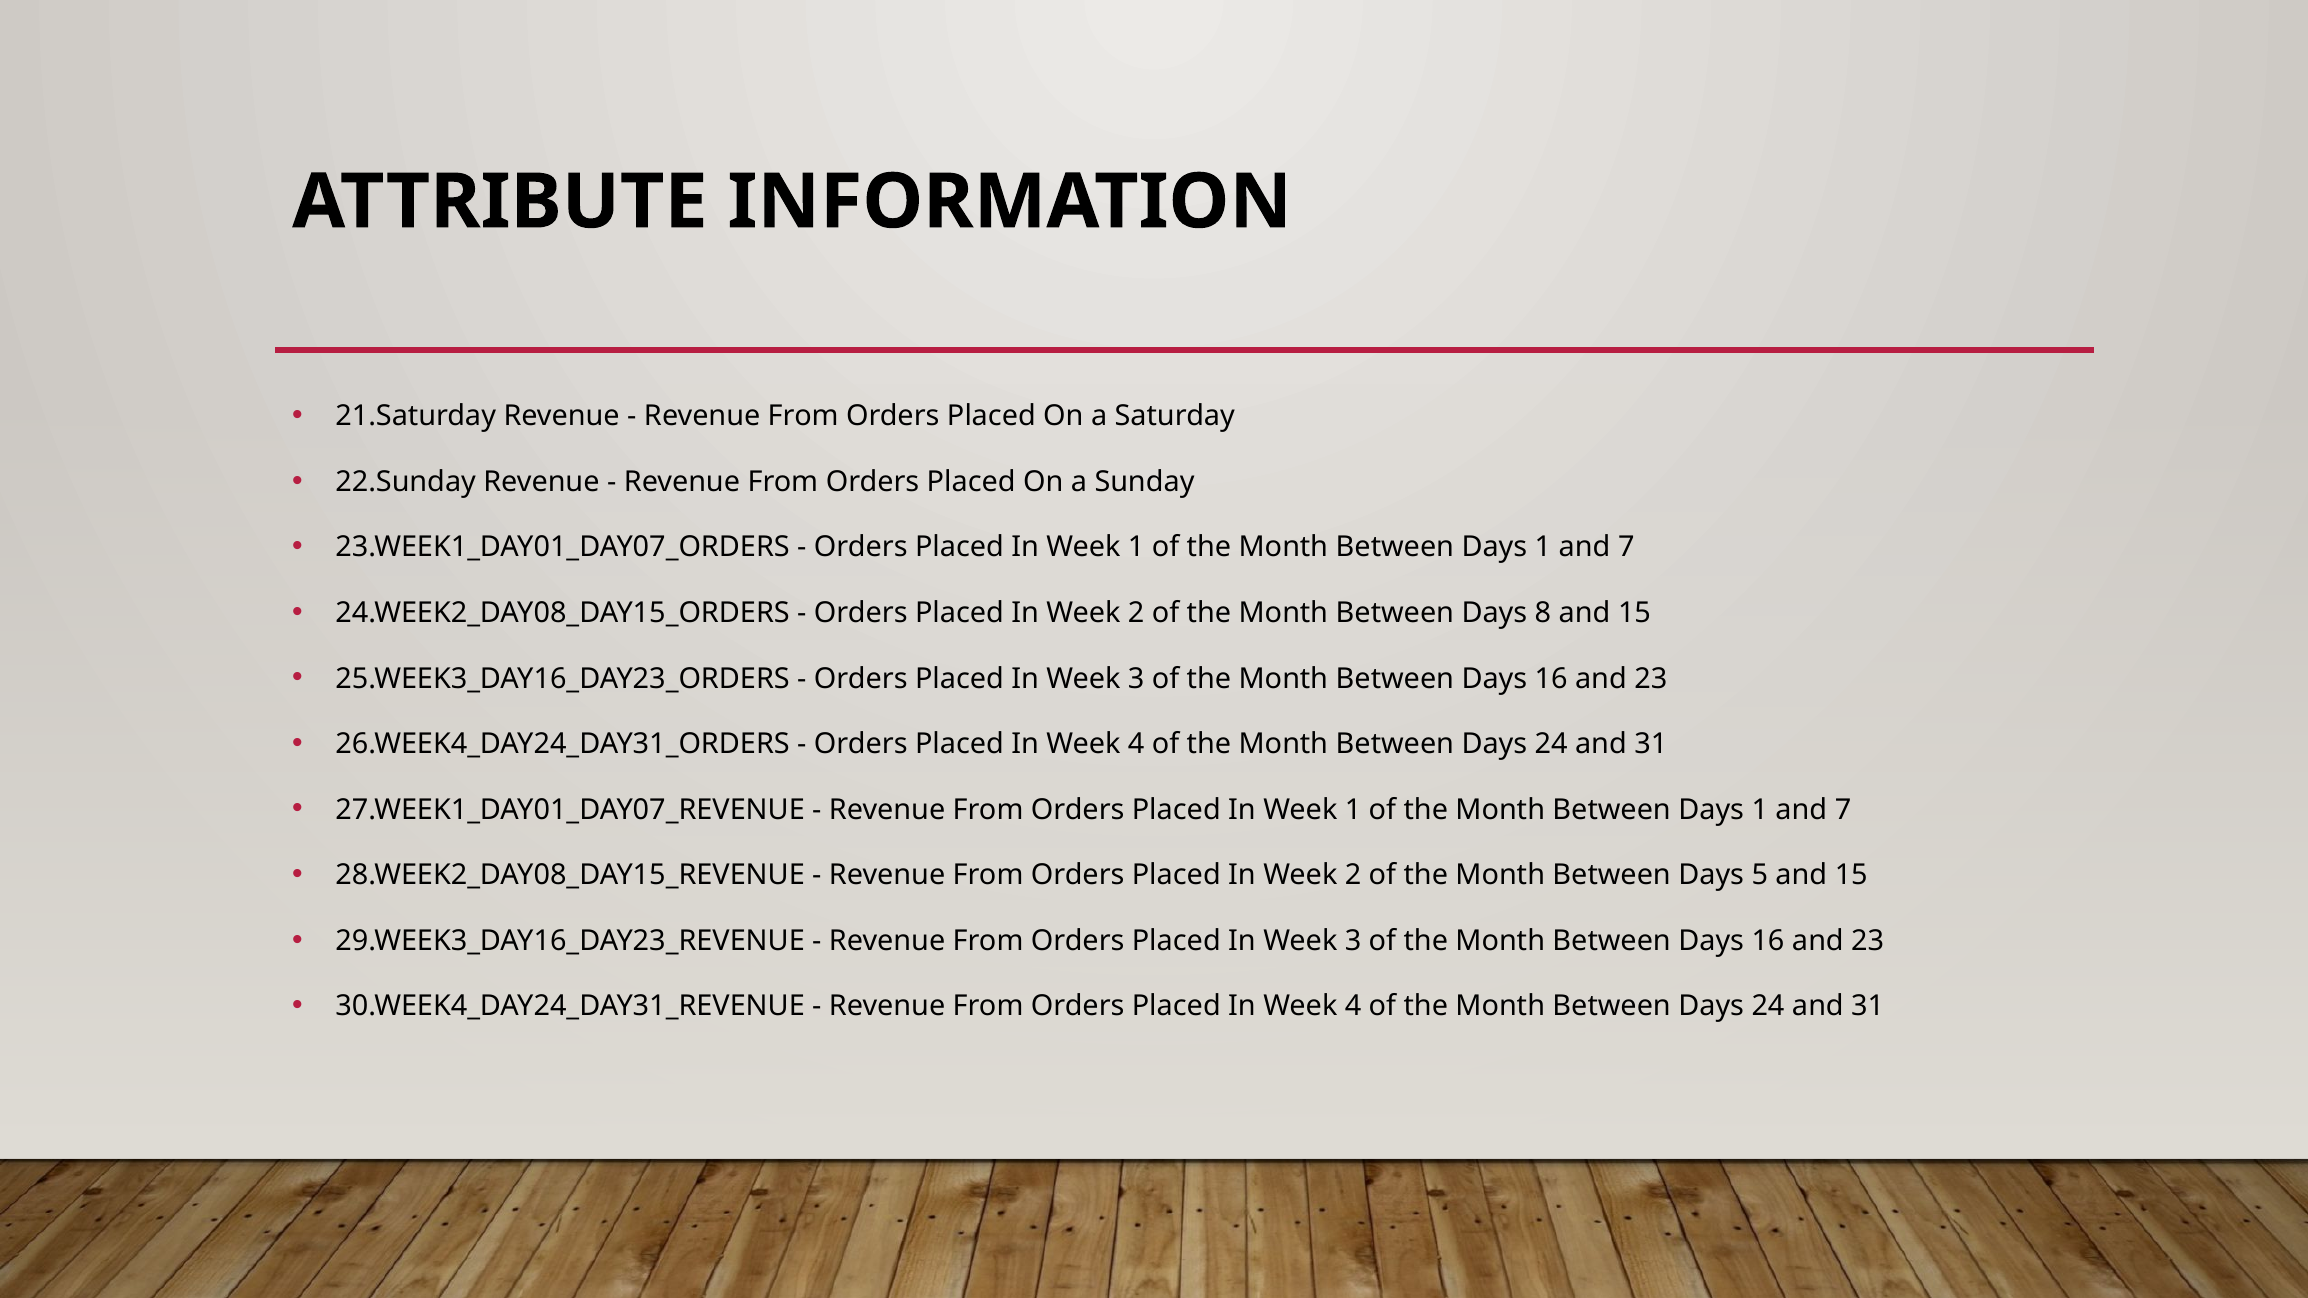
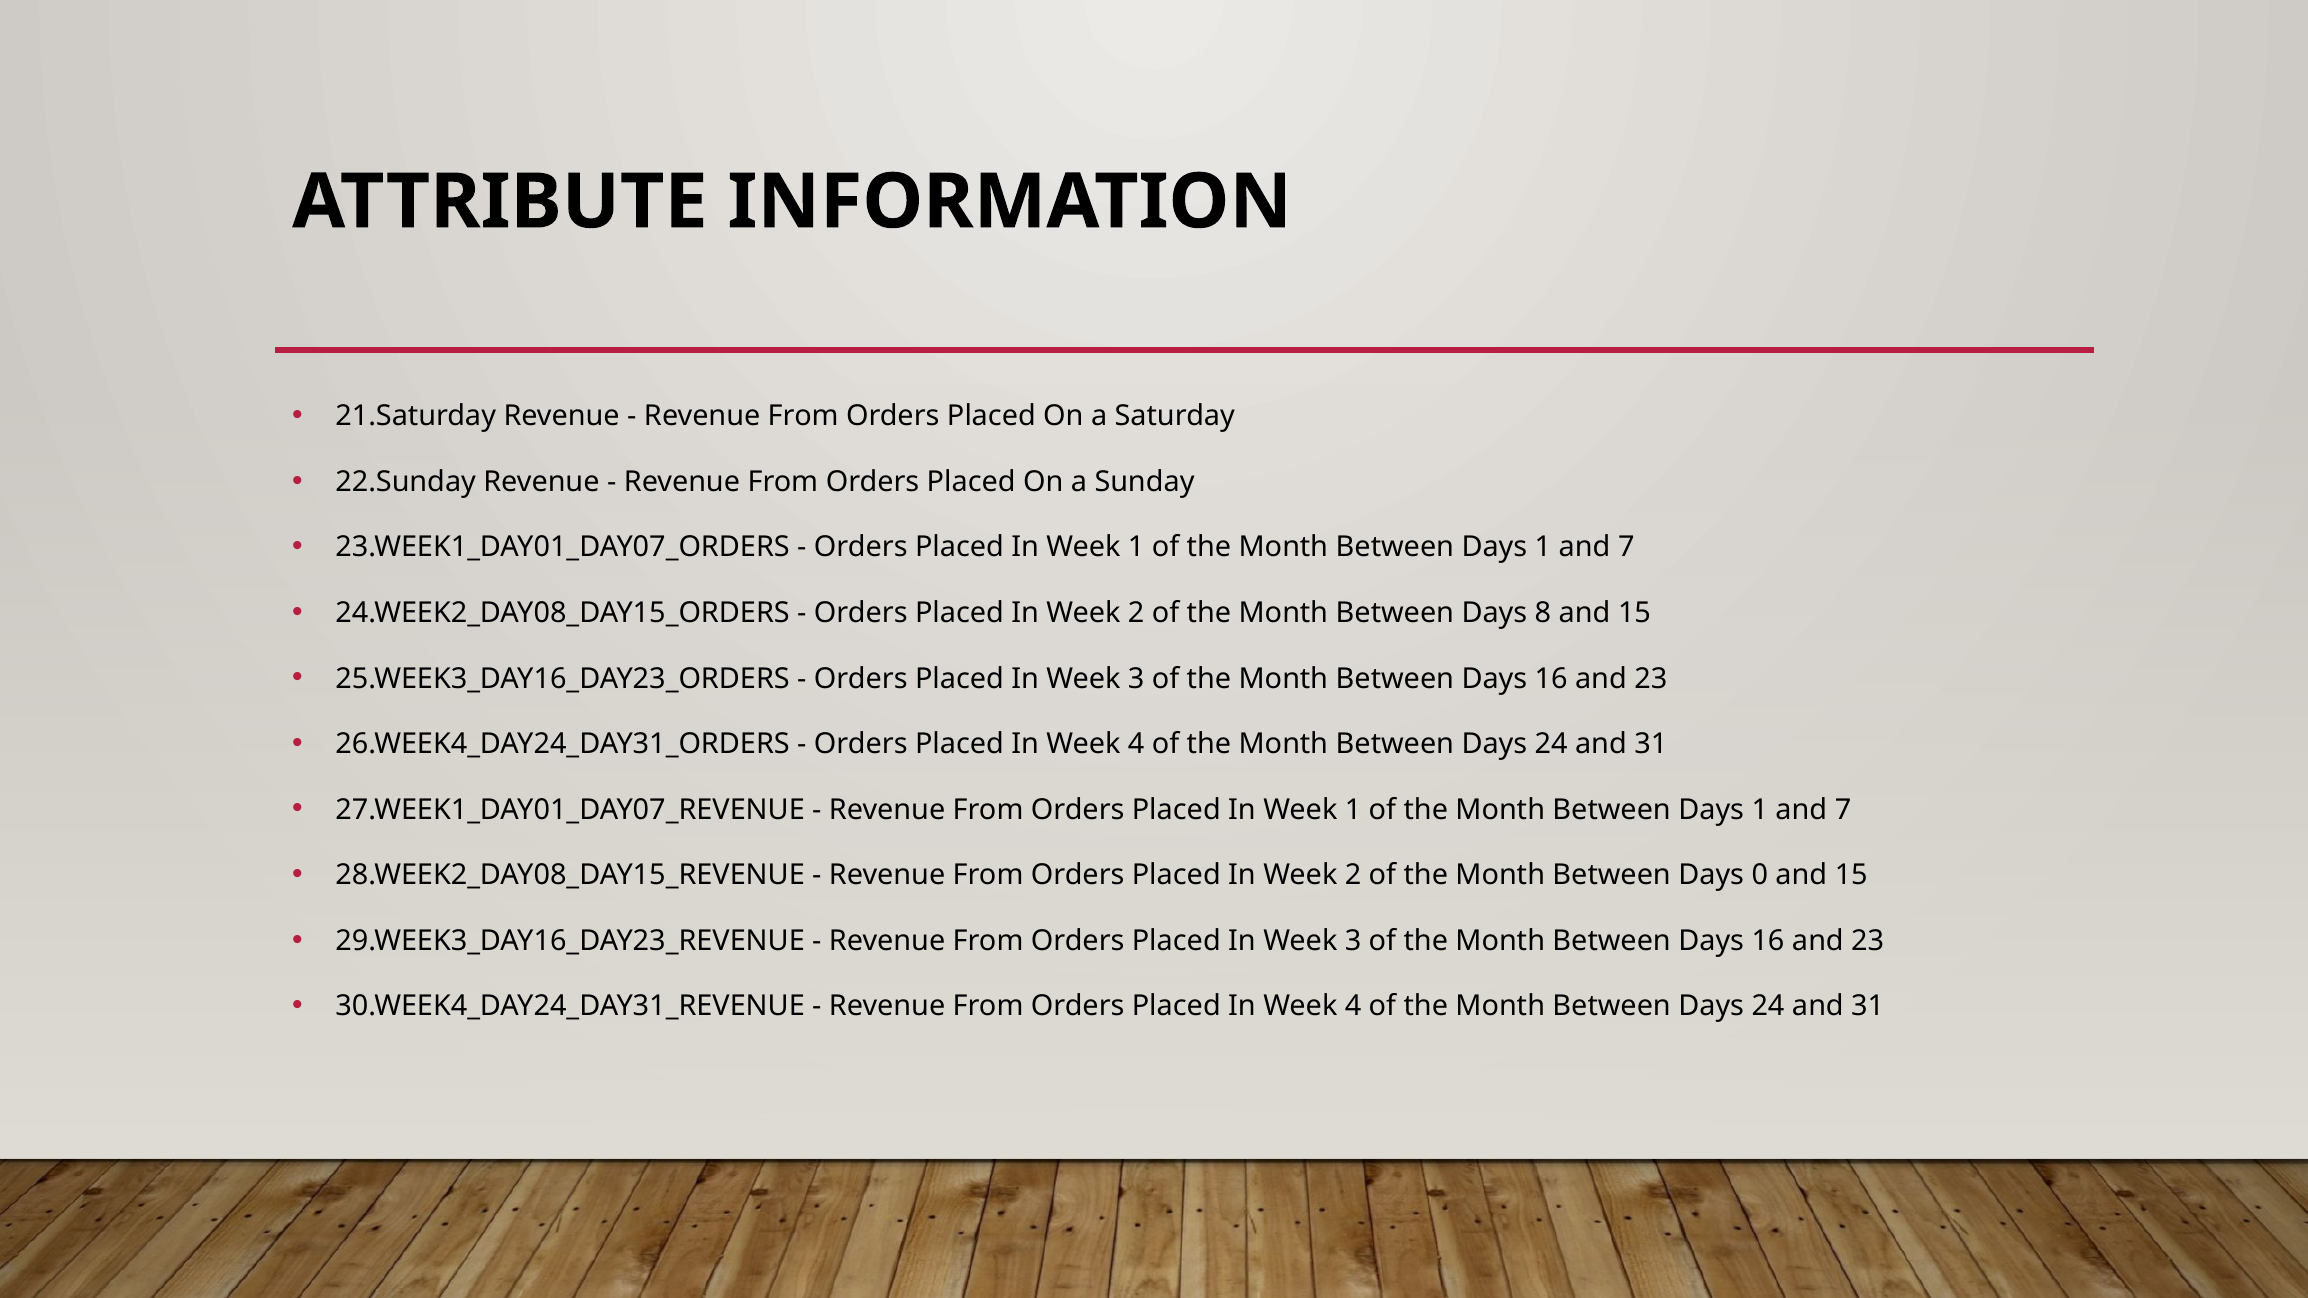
5: 5 -> 0 (1760, 875)
